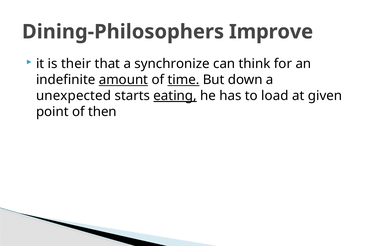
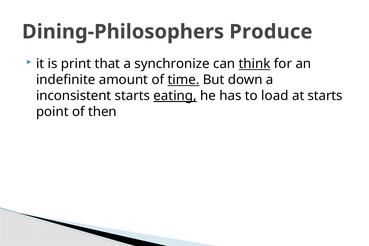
Improve: Improve -> Produce (271, 32)
their: their -> print (76, 64)
think underline: none -> present (255, 64)
amount underline: present -> none (123, 80)
unexpected: unexpected -> inconsistent (74, 96)
at given: given -> starts (325, 96)
